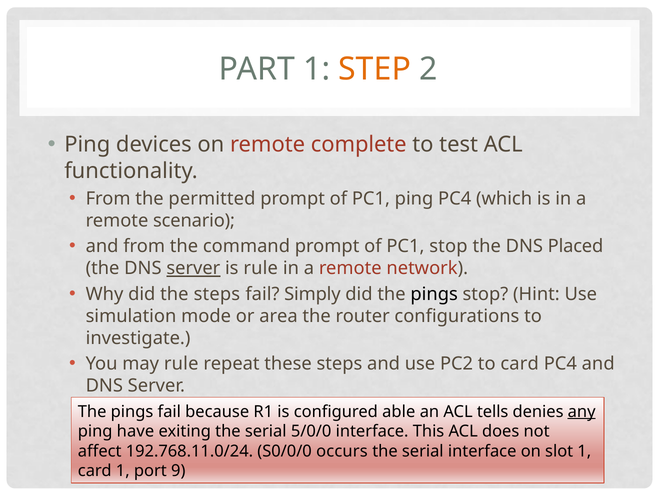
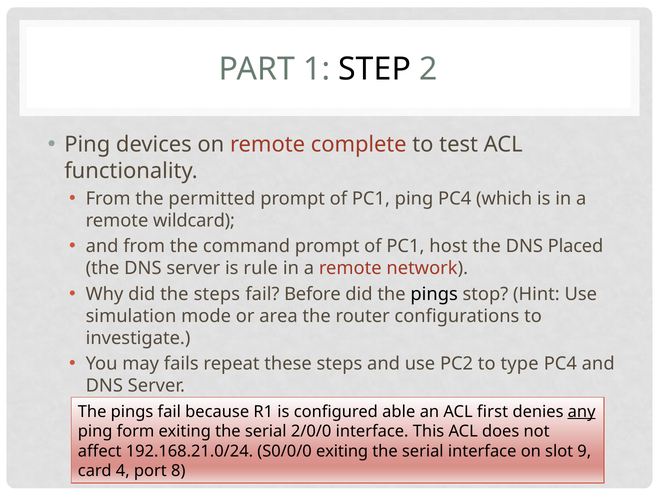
STEP colour: orange -> black (375, 69)
scenario: scenario -> wildcard (194, 220)
PC1 stop: stop -> host (448, 246)
server underline: present -> none (193, 268)
Simply: Simply -> Before (312, 294)
may rule: rule -> fails (181, 363)
to card: card -> type (520, 363)
tells: tells -> first (493, 411)
have: have -> form (136, 431)
5/0/0: 5/0/0 -> 2/0/0 (311, 431)
192.768.11.0/24: 192.768.11.0/24 -> 192.168.21.0/24 (189, 451)
S0/0/0 occurs: occurs -> exiting (342, 451)
slot 1: 1 -> 9 (584, 451)
card 1: 1 -> 4 (123, 470)
9: 9 -> 8 (178, 470)
